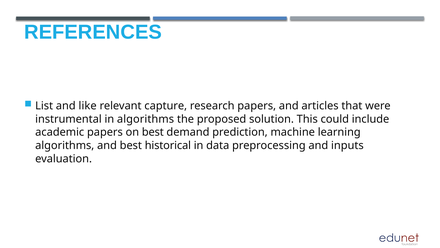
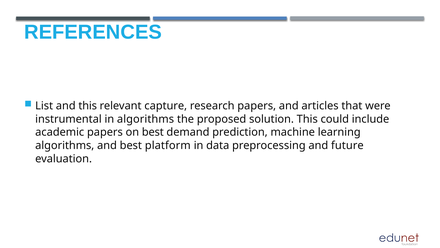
and like: like -> this (88, 106)
historical: historical -> platform (168, 145)
inputs: inputs -> future (347, 145)
